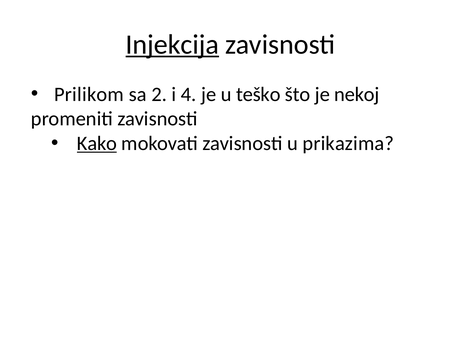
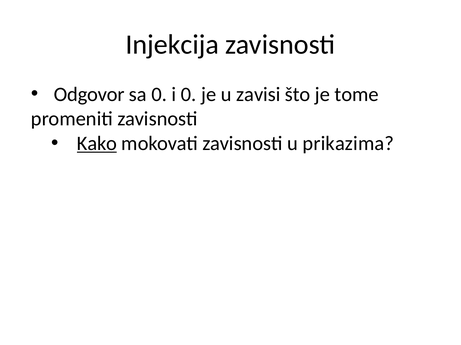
Injekcija underline: present -> none (172, 45)
Prilikom: Prilikom -> Odgovor (89, 94)
sa 2: 2 -> 0 (159, 94)
i 4: 4 -> 0 (189, 94)
teško: teško -> zavisi (258, 94)
nekoj: nekoj -> tome (357, 94)
